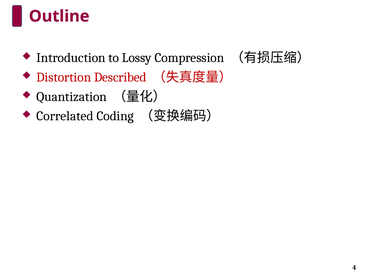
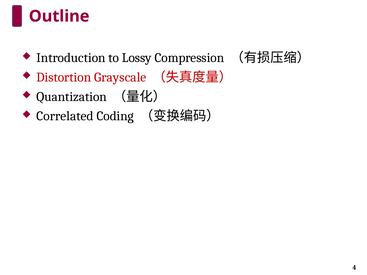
Described: Described -> Grayscale (120, 77)
